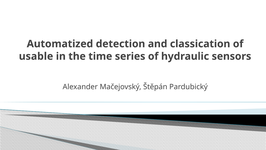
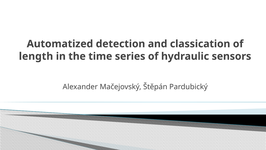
usable: usable -> length (36, 56)
